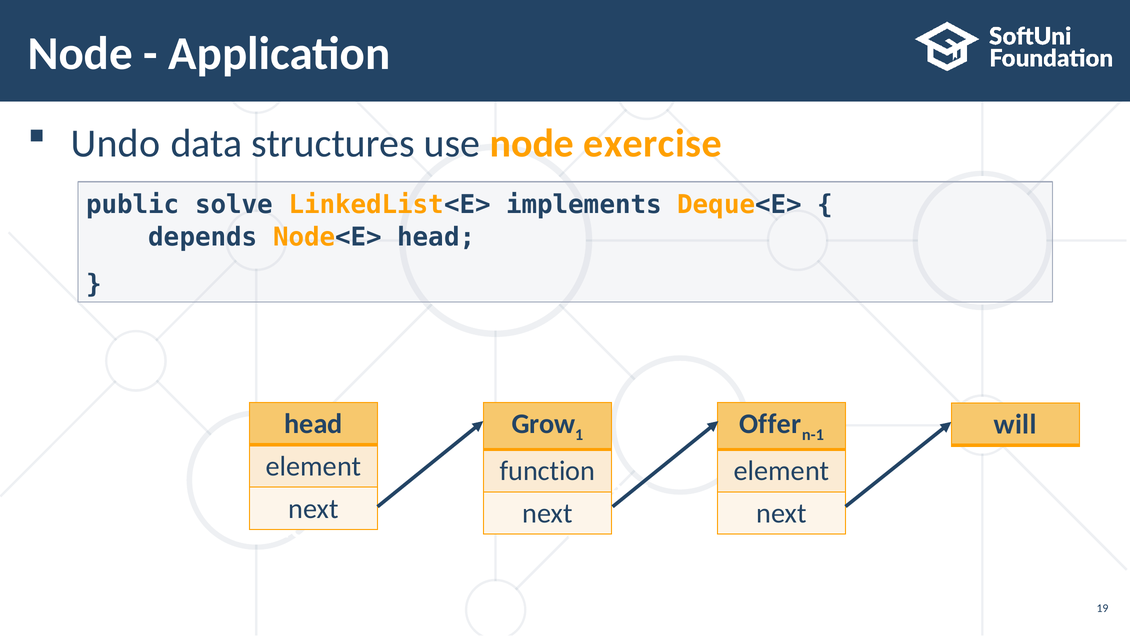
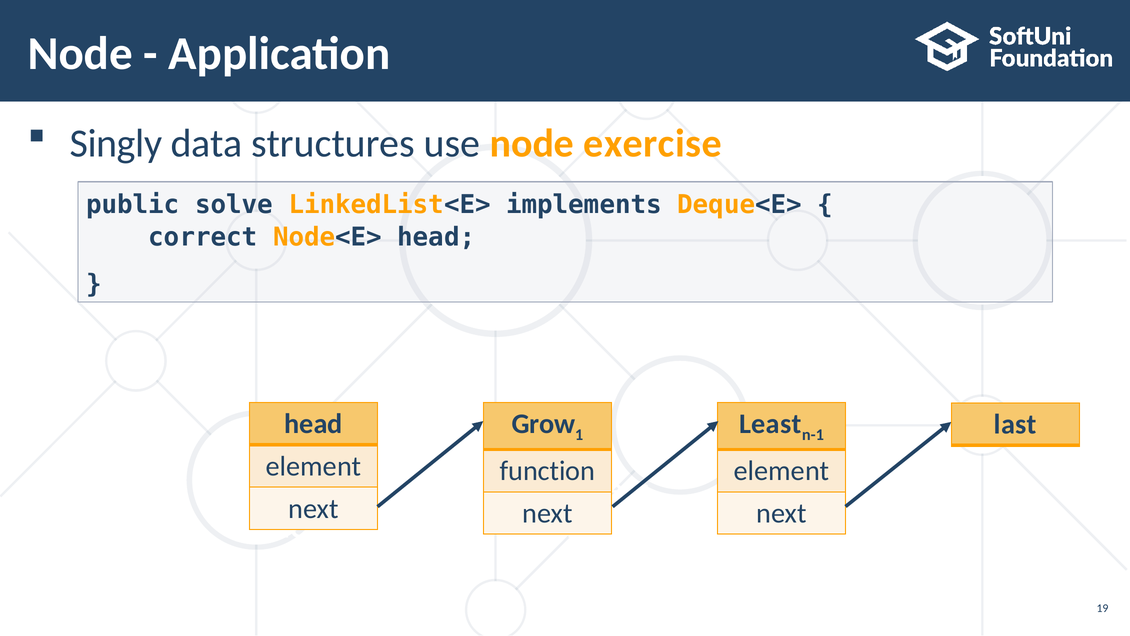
Undo: Undo -> Singly (116, 143)
depends: depends -> correct (203, 237)
Offer: Offer -> Least (770, 424)
will: will -> last (1015, 424)
